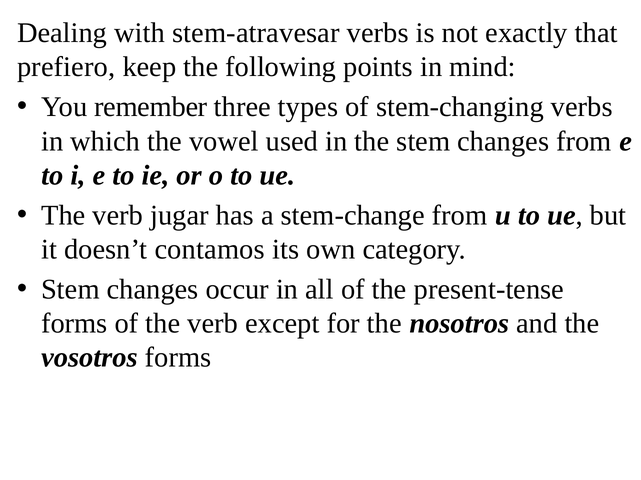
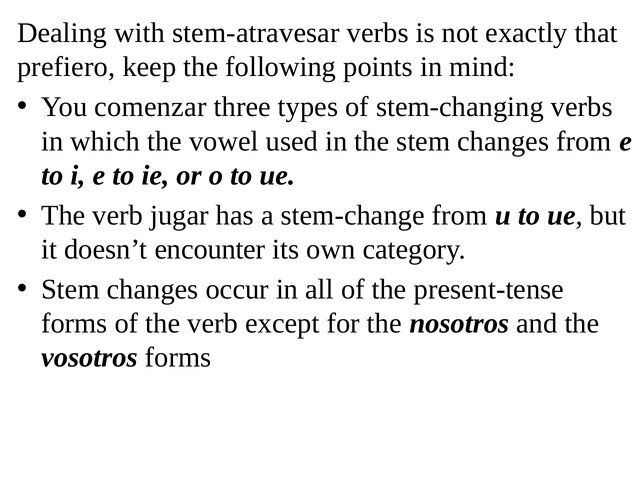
remember: remember -> comenzar (150, 107)
contamos: contamos -> encounter (210, 250)
